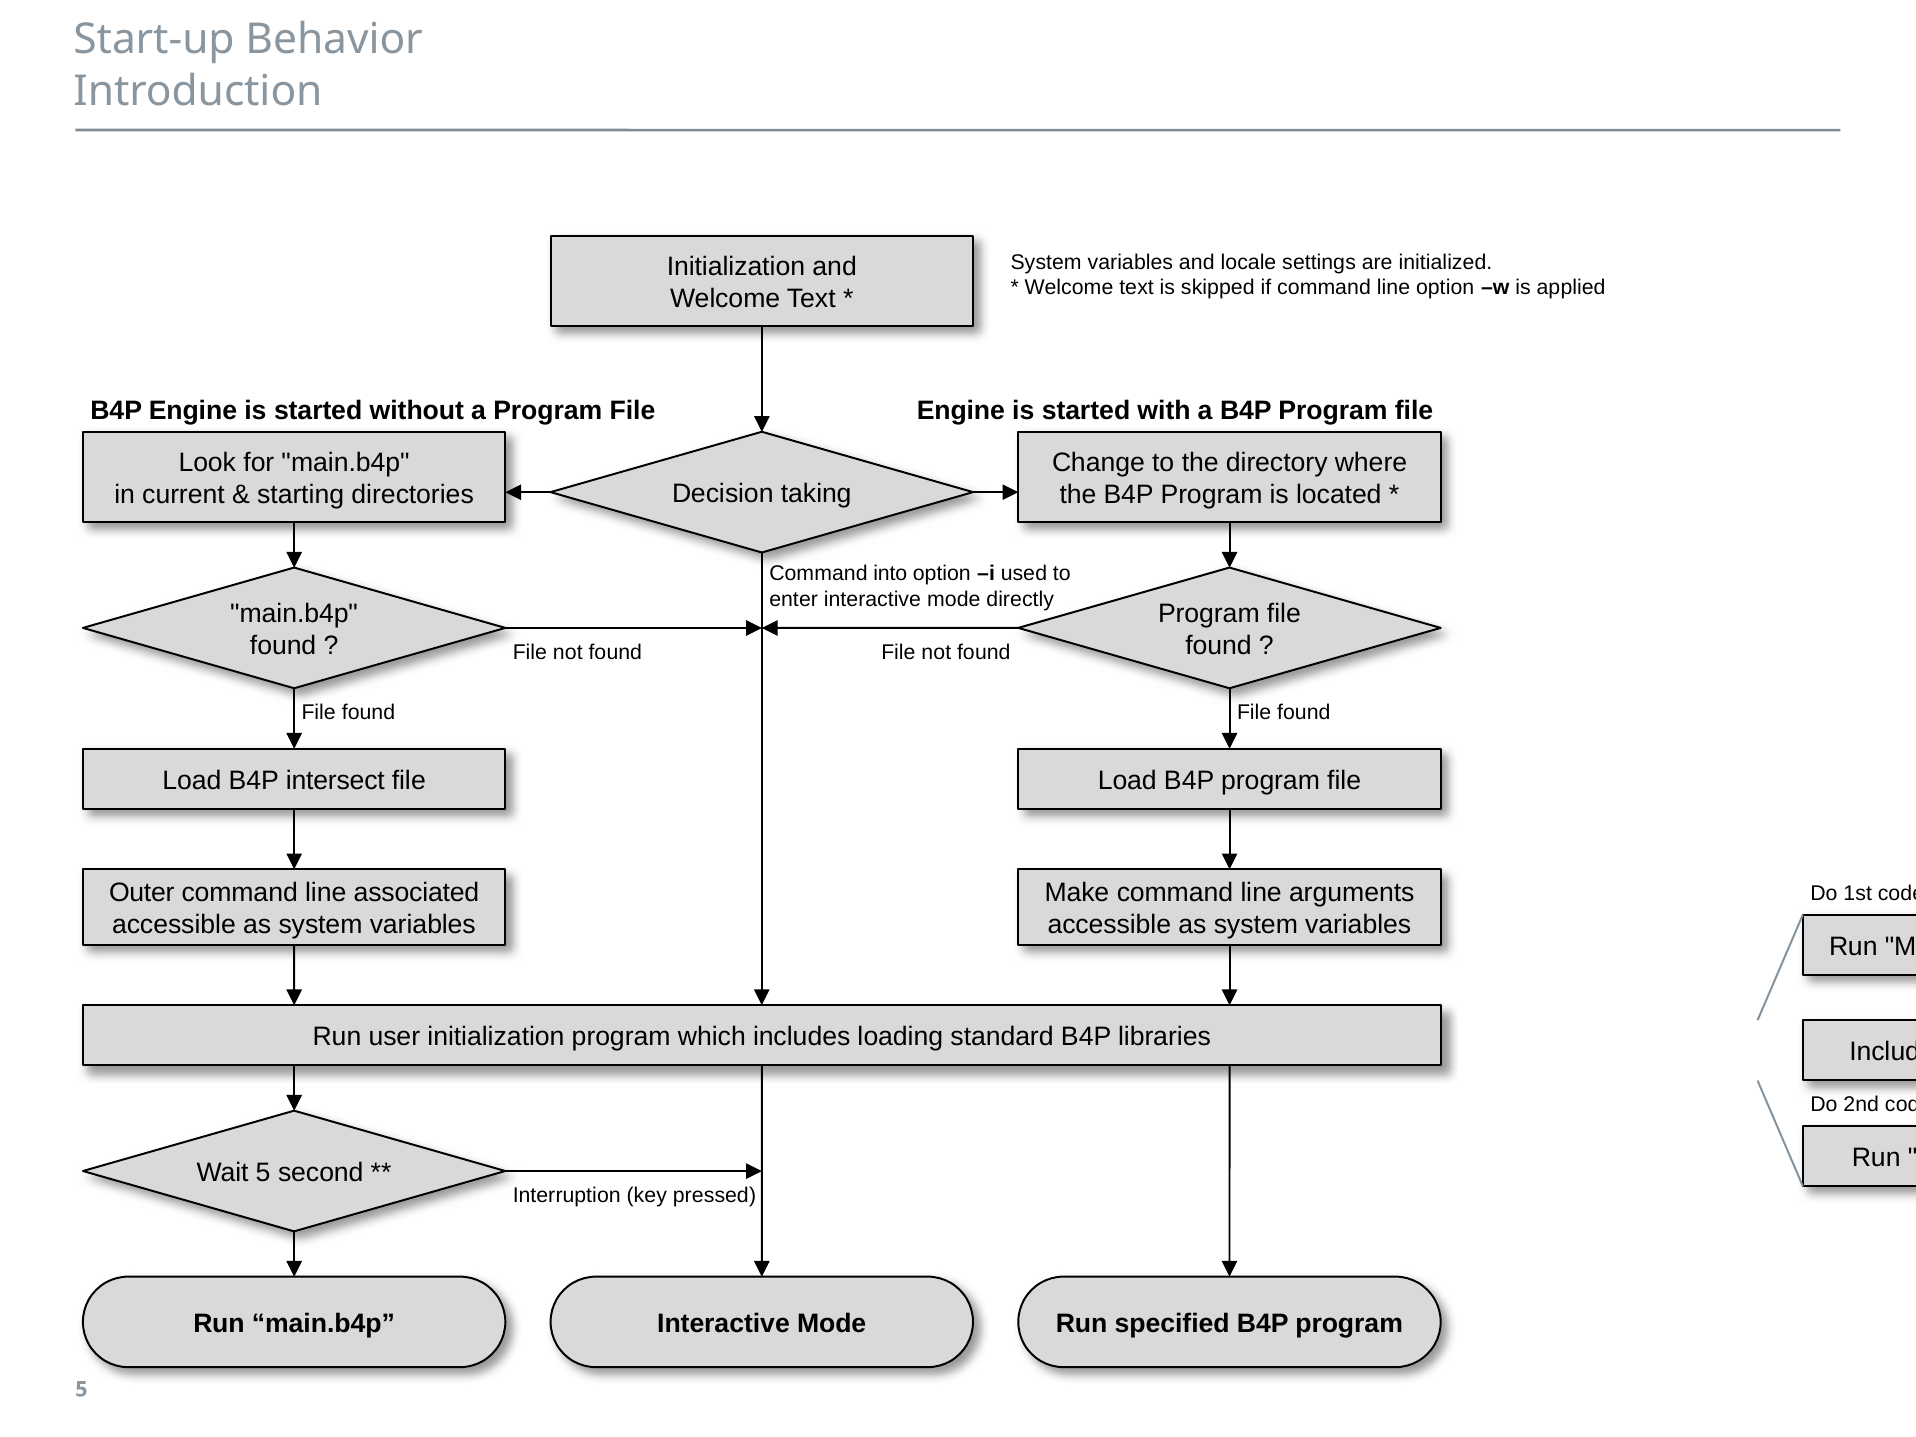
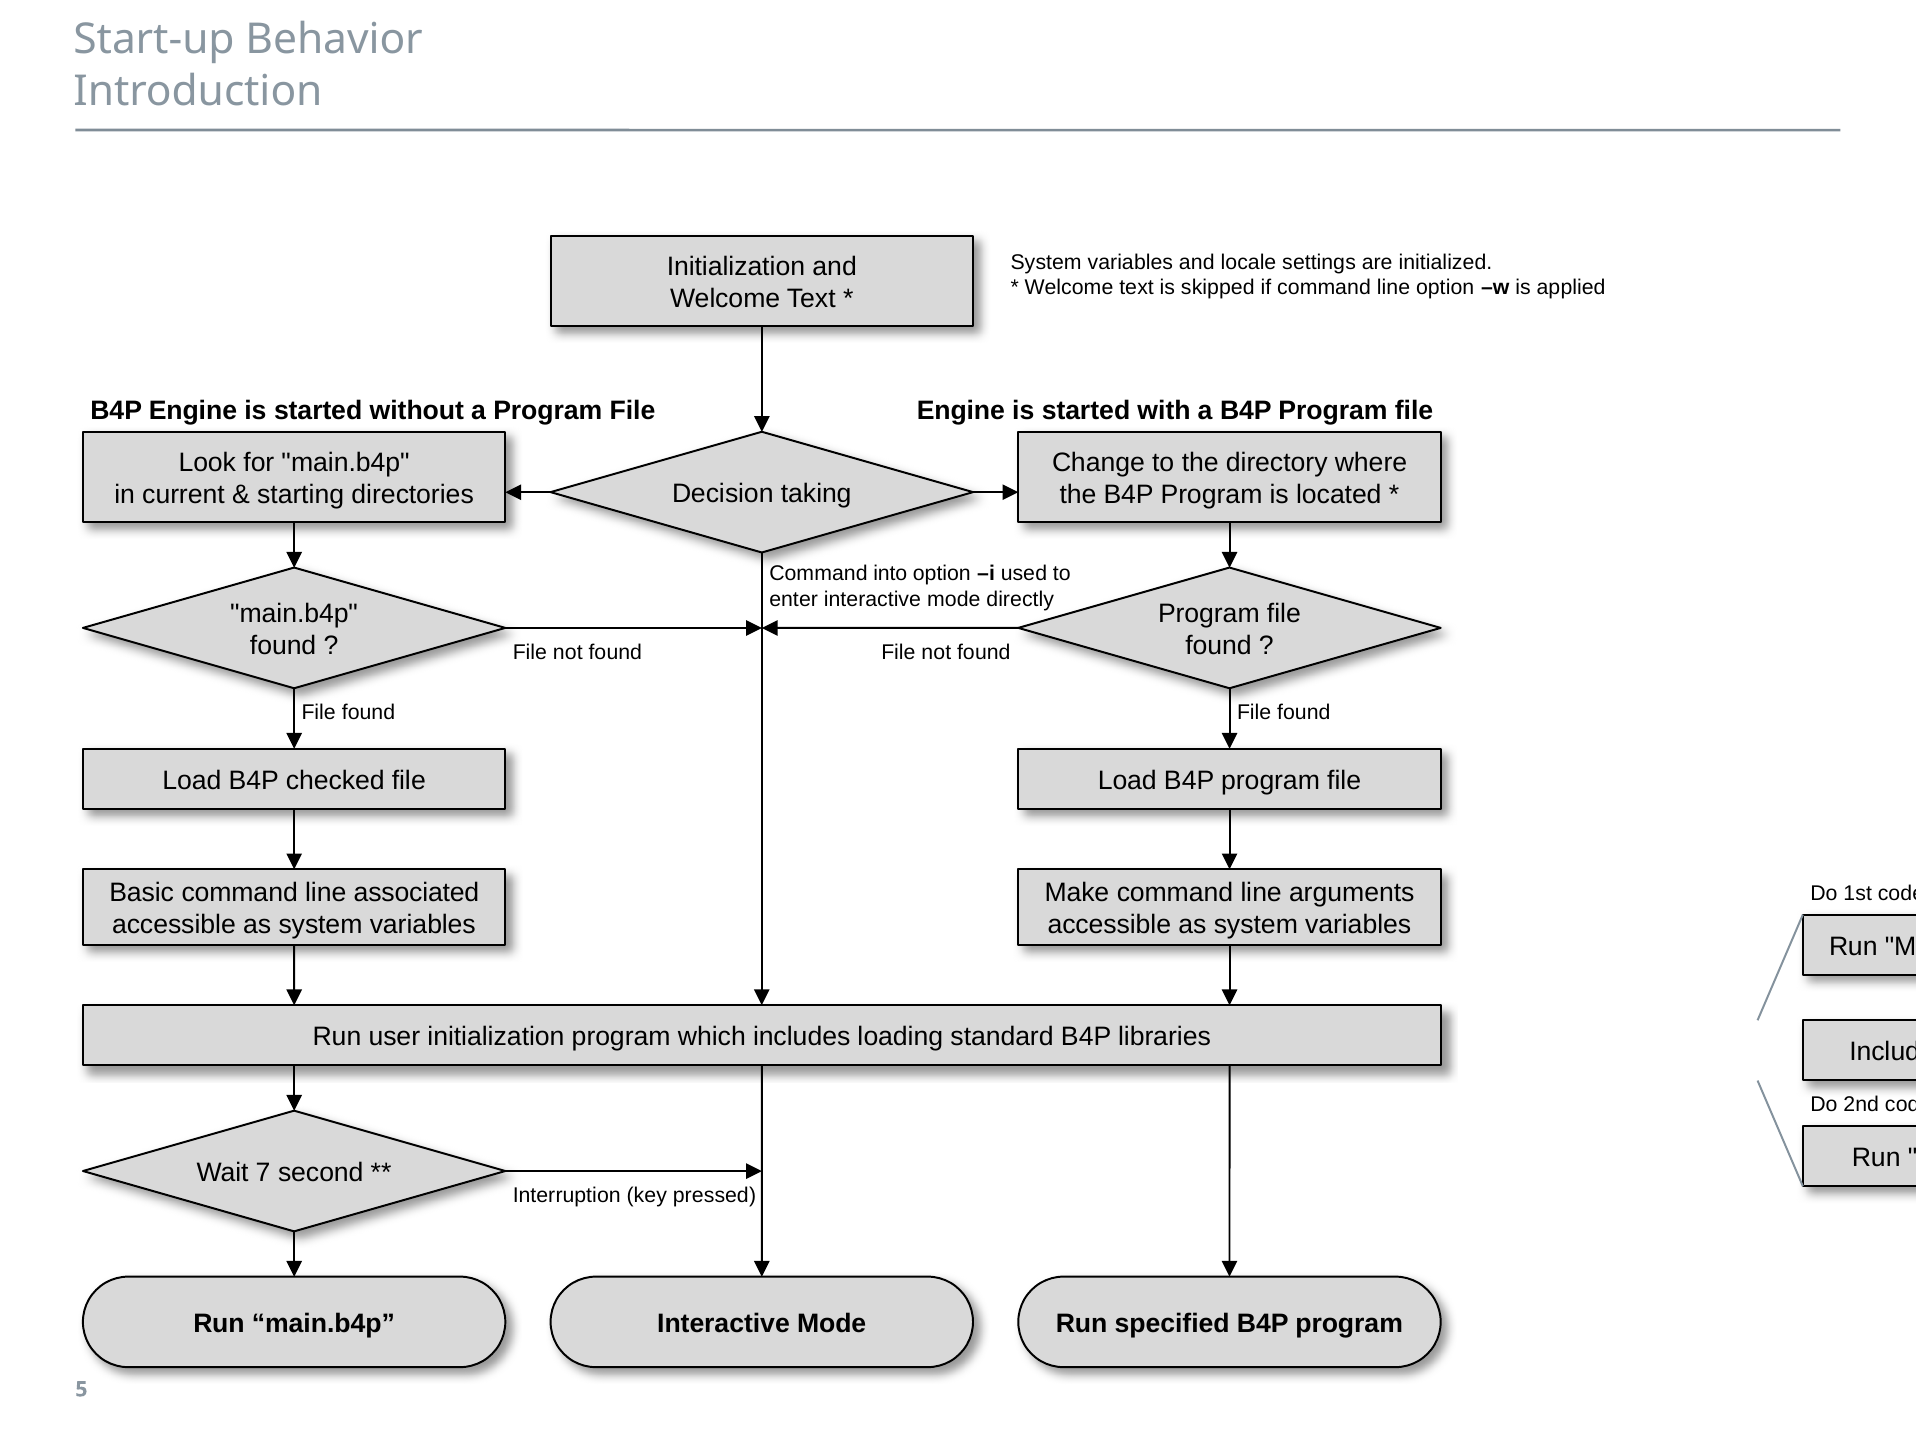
intersect: intersect -> checked (335, 781)
Outer: Outer -> Basic (142, 893)
Wait 5: 5 -> 7 (263, 1173)
